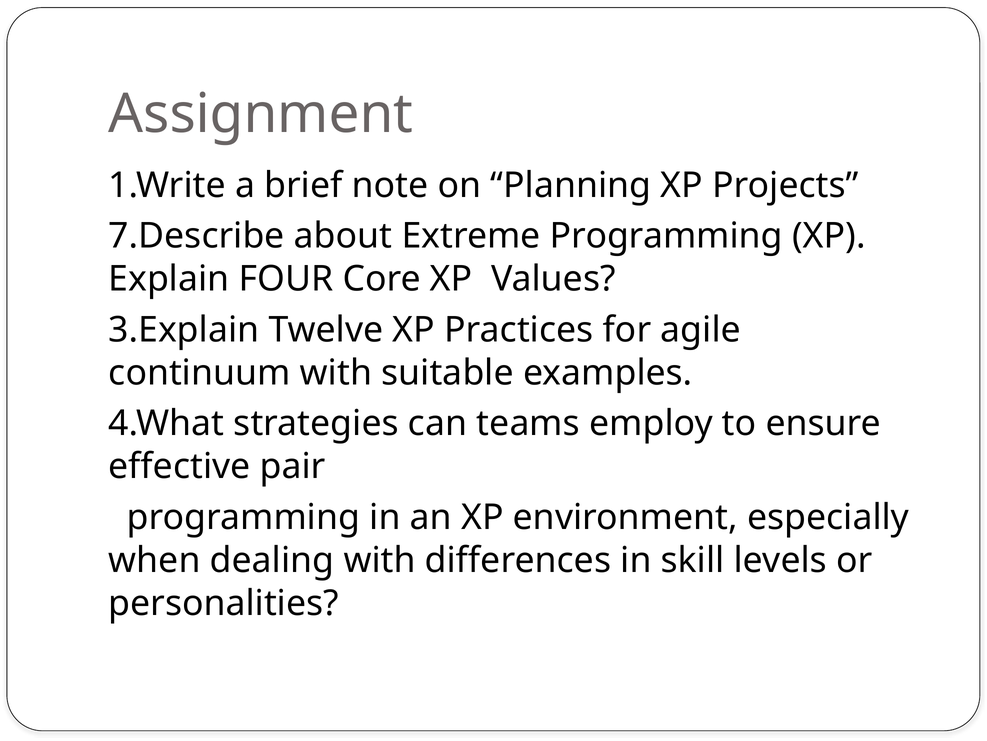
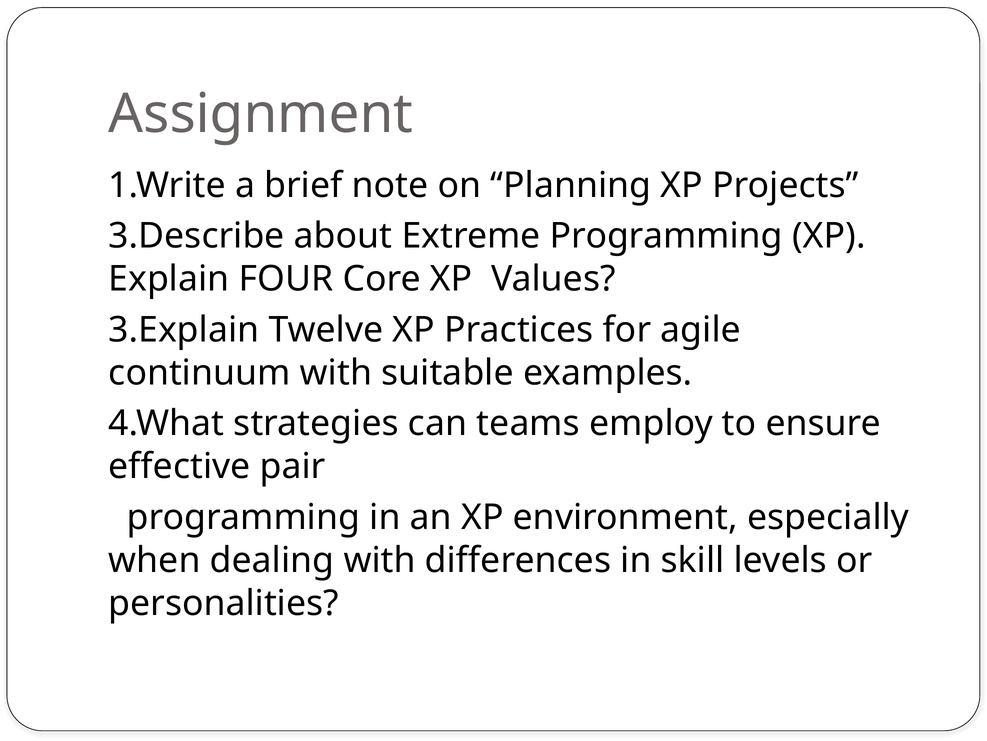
7.Describe: 7.Describe -> 3.Describe (196, 236)
